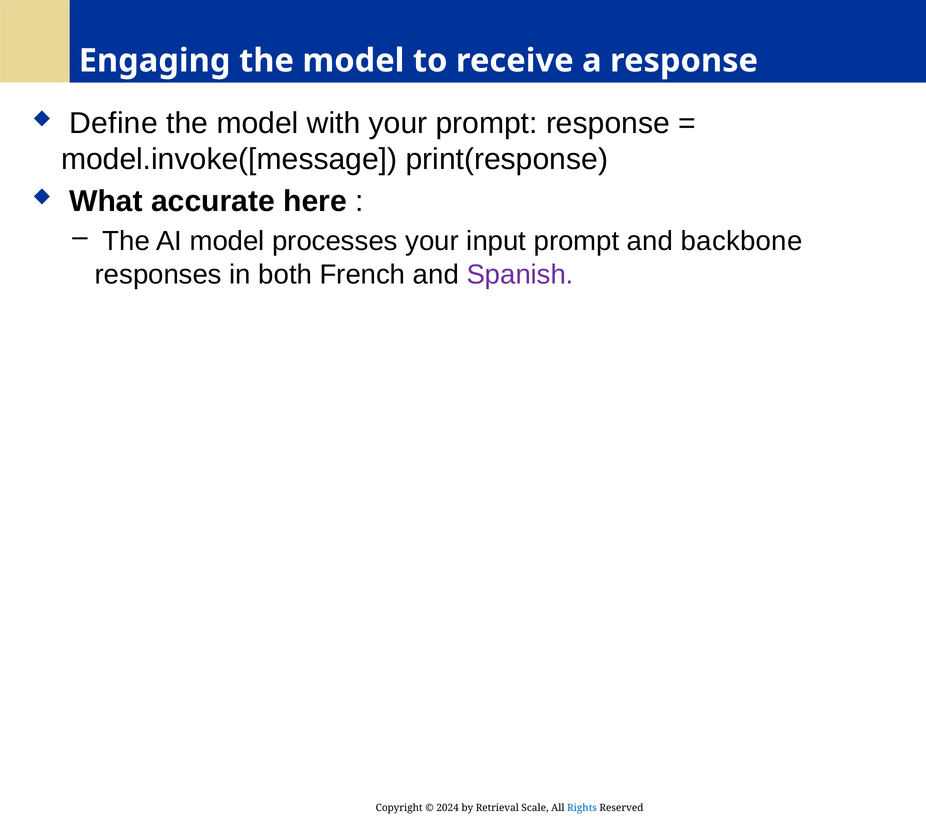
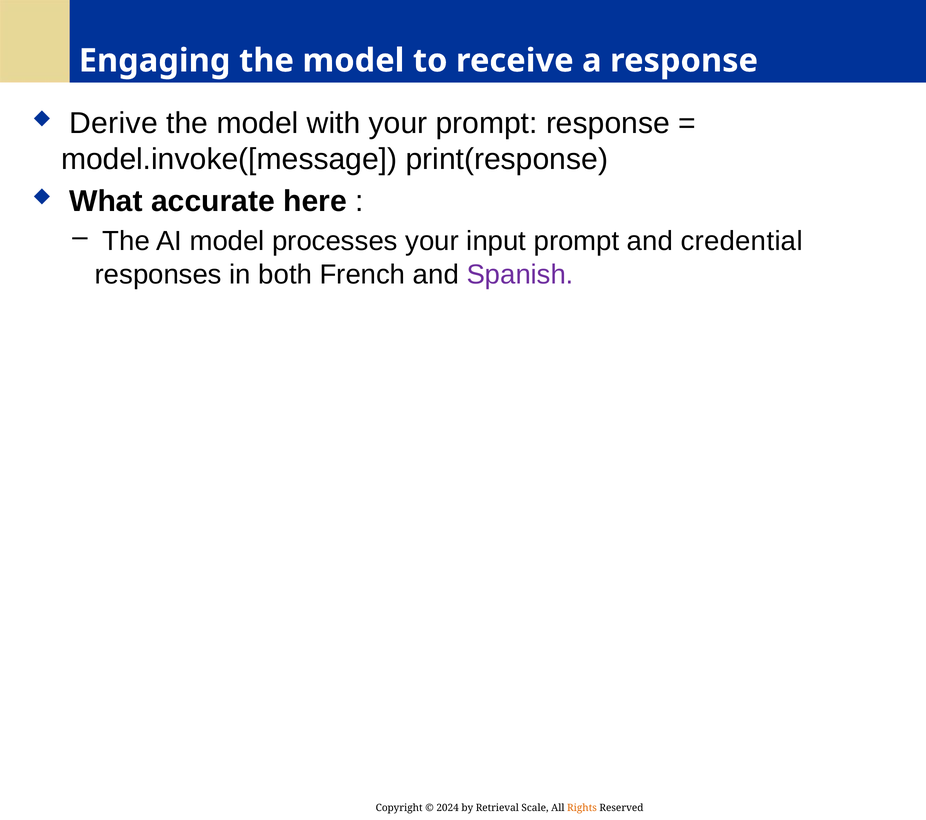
Define: Define -> Derive (114, 123)
backbone: backbone -> credential (742, 241)
Rights colour: blue -> orange (582, 808)
